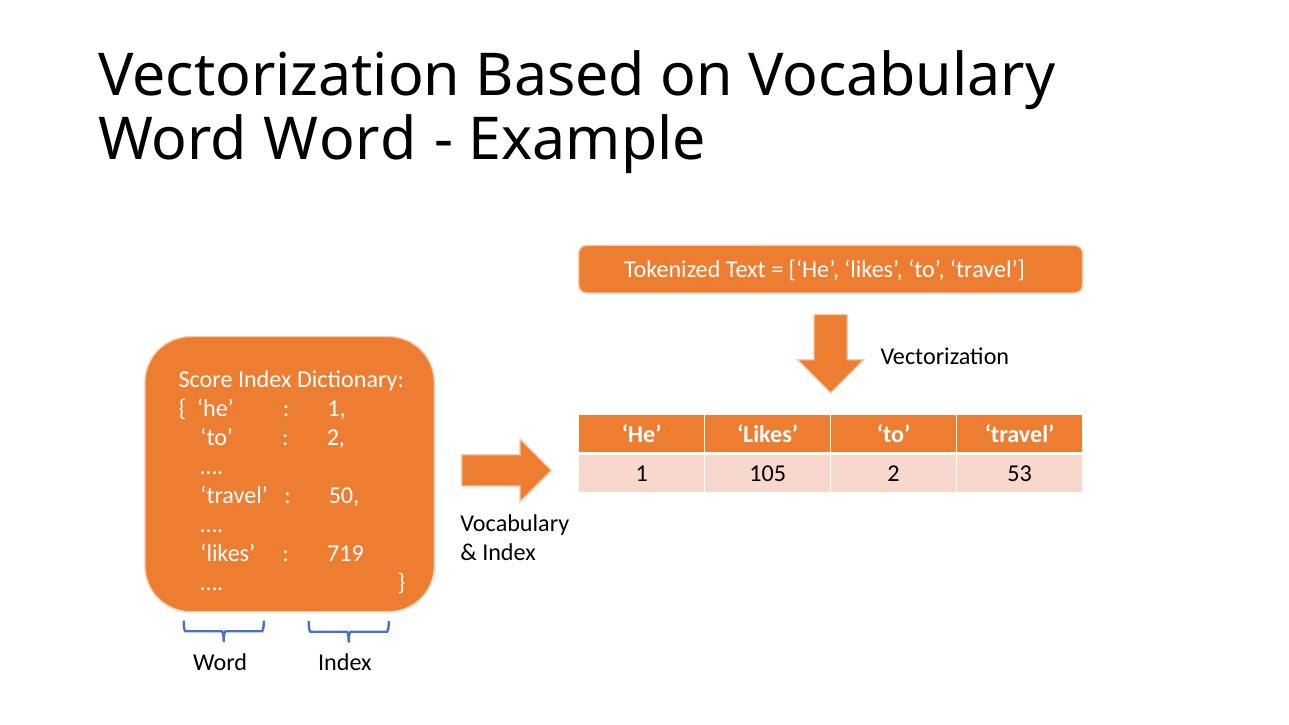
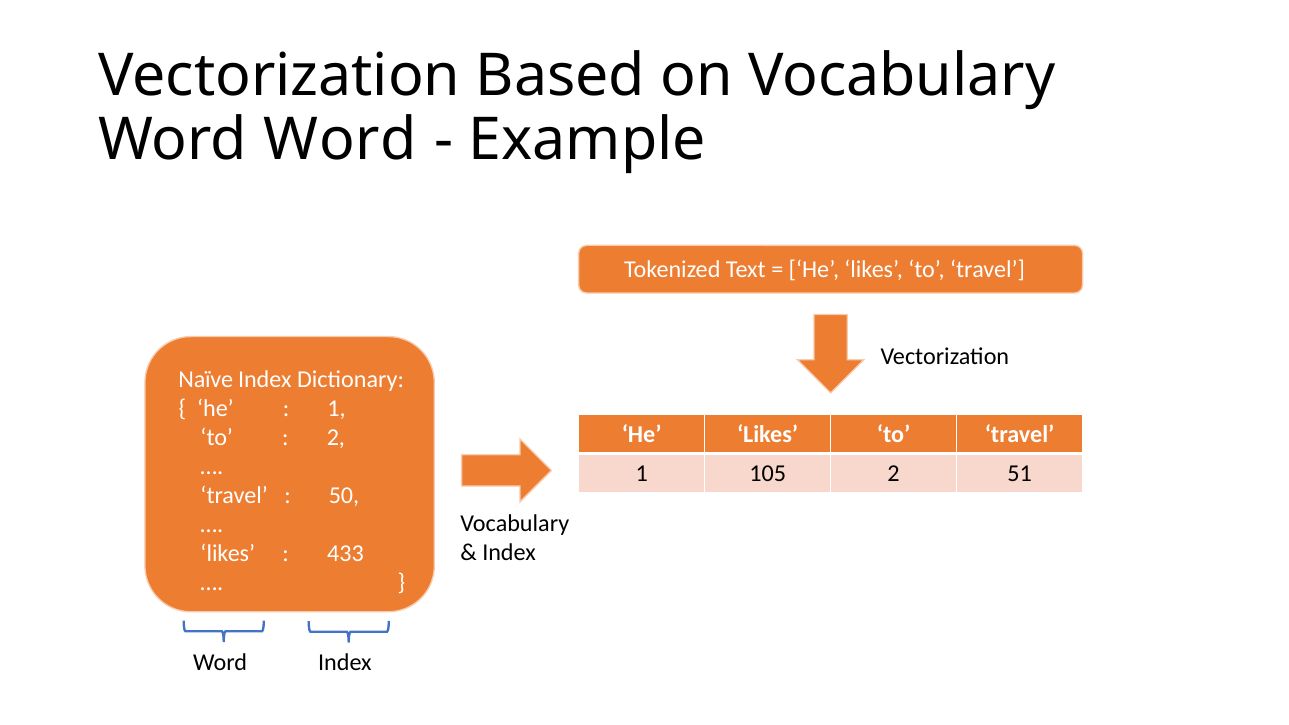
Score: Score -> Naïve (206, 379)
53: 53 -> 51 (1020, 474)
719: 719 -> 433 (345, 553)
